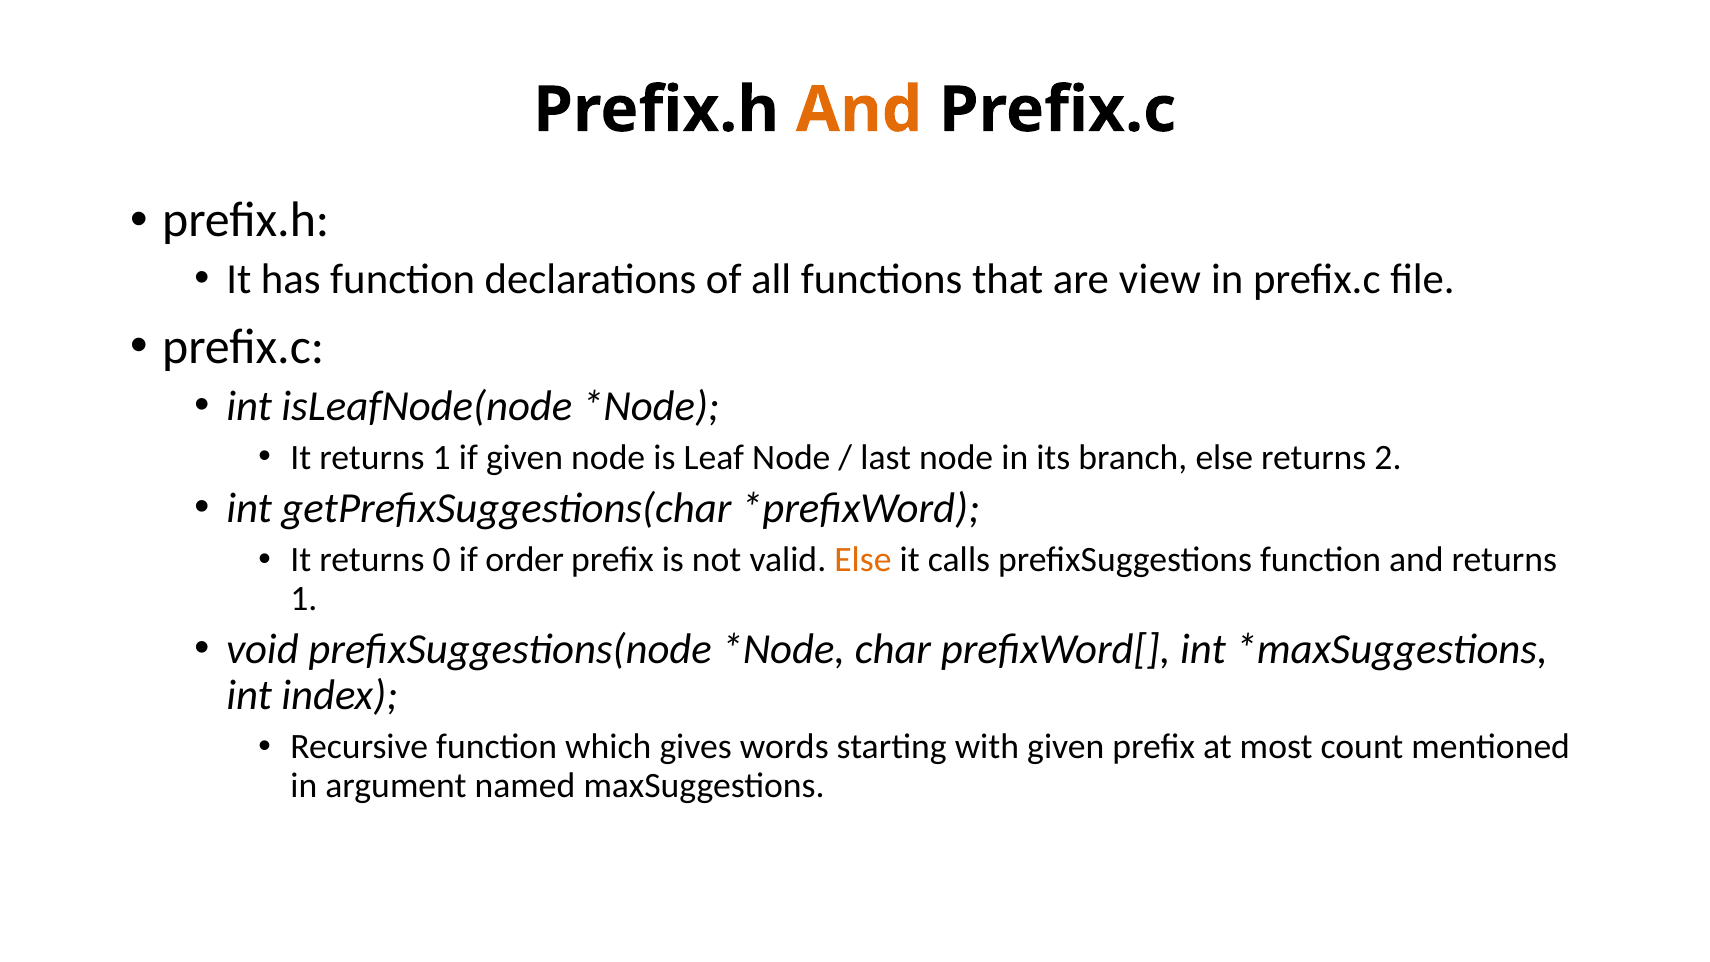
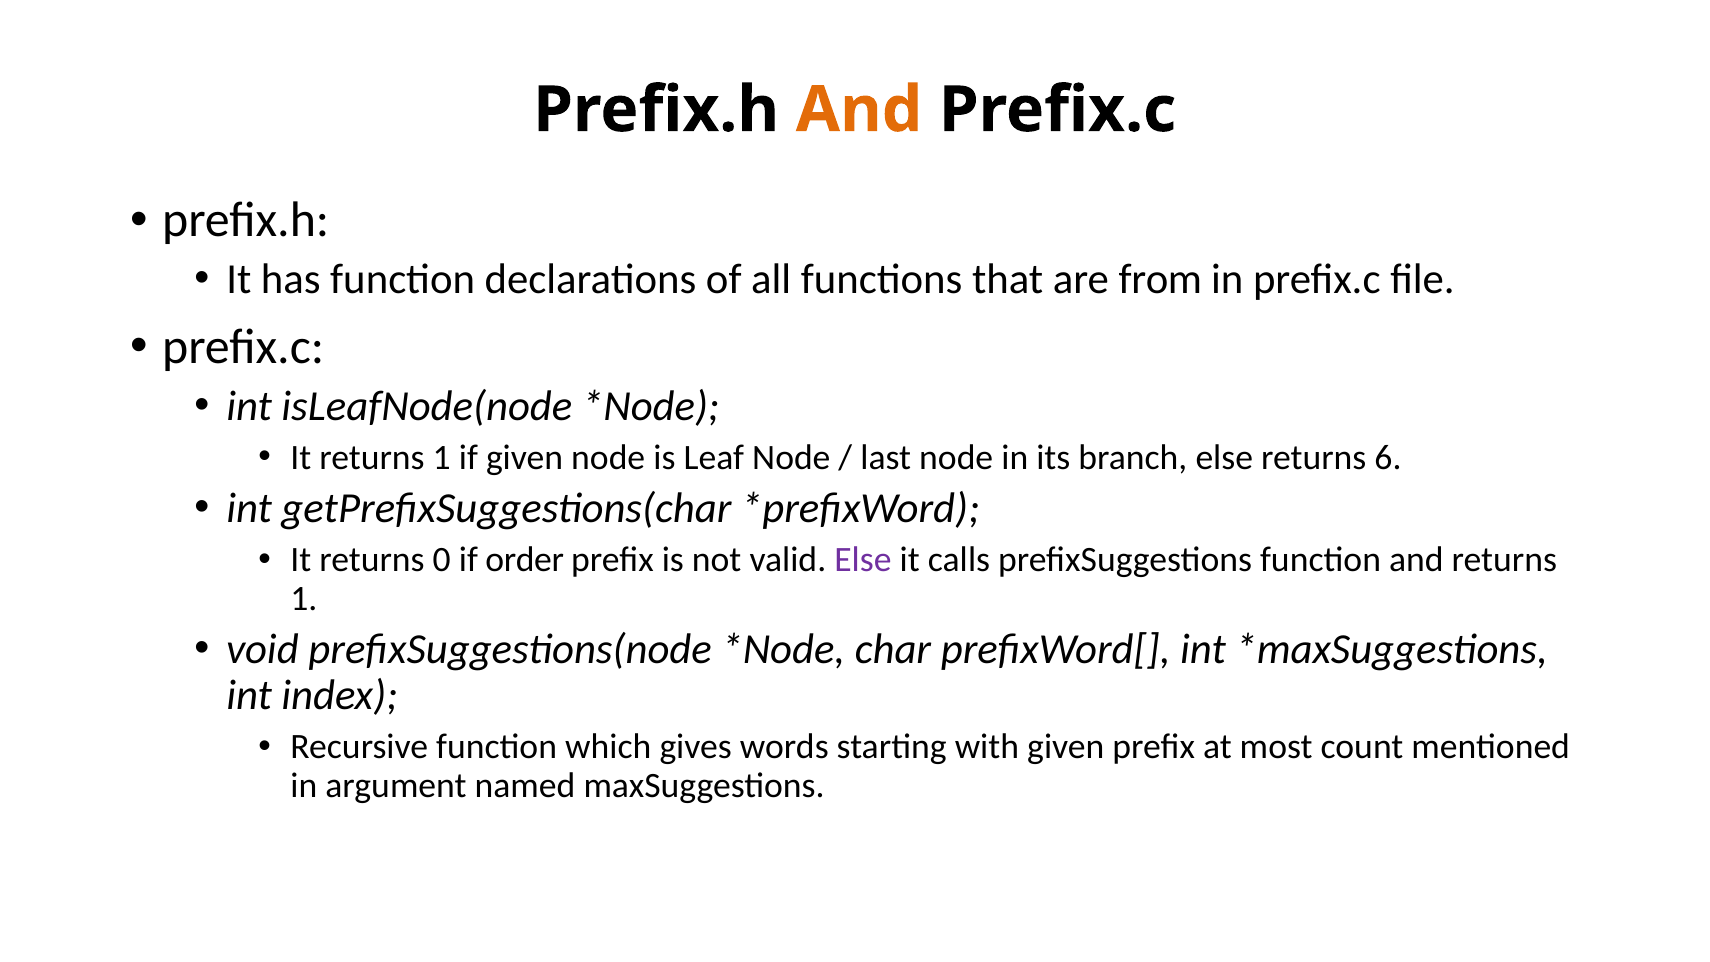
view: view -> from (1160, 279)
2: 2 -> 6 (1388, 457)
Else colour: orange -> purple (863, 560)
